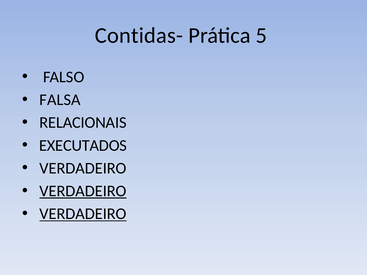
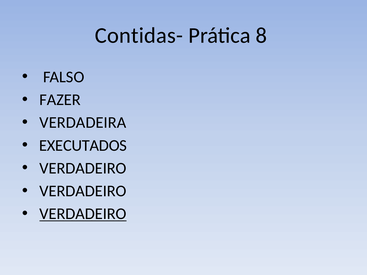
5: 5 -> 8 (261, 36)
FALSA: FALSA -> FAZER (60, 100)
RELACIONAIS: RELACIONAIS -> VERDADEIRA (83, 123)
VERDADEIRO underline: present -> none (83, 191)
